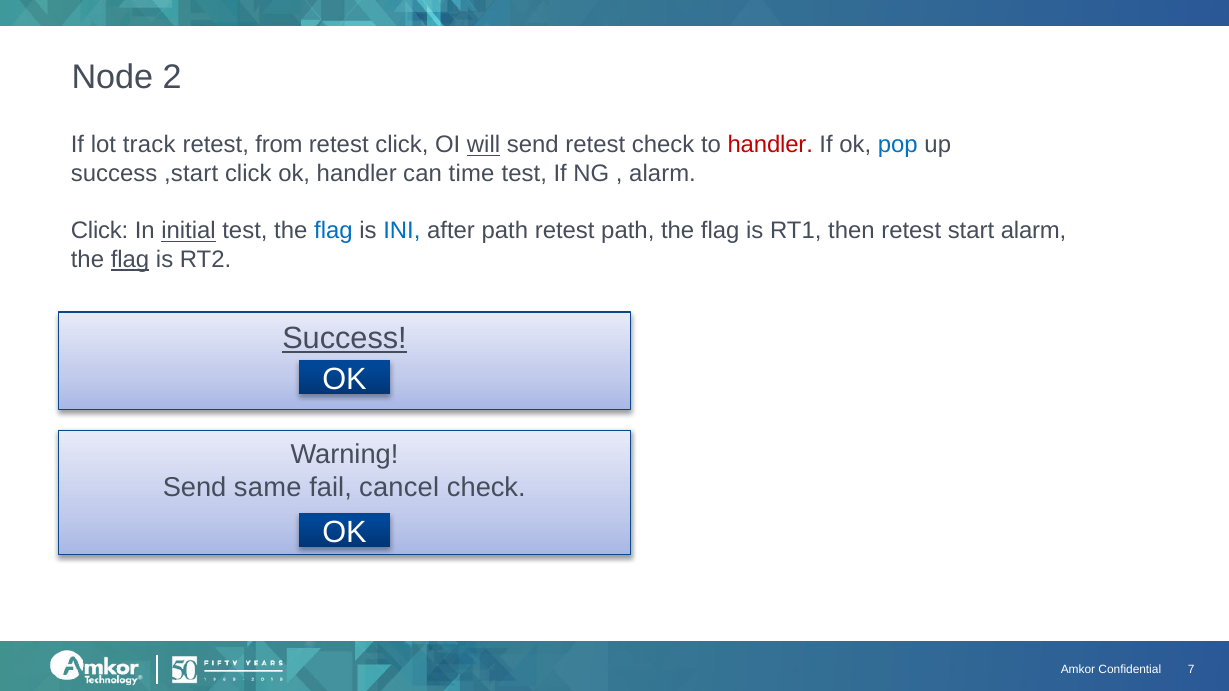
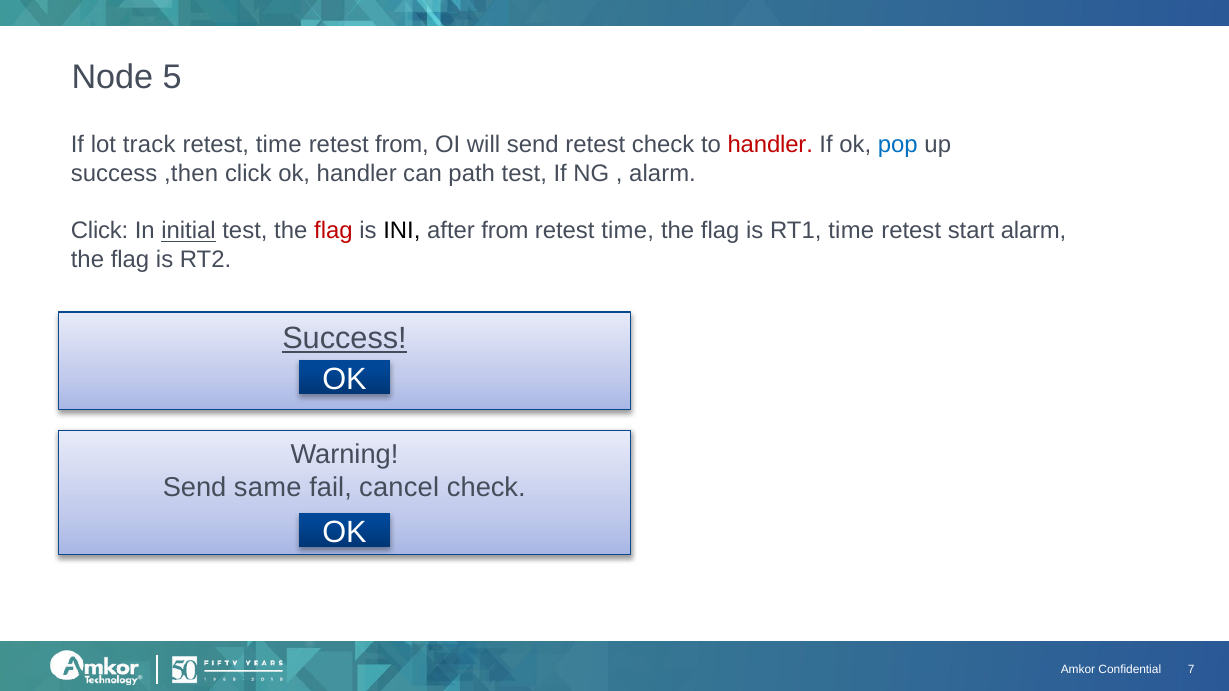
2: 2 -> 5 (172, 77)
from: from -> time (279, 145)
retest click: click -> from (402, 145)
will underline: present -> none (484, 145)
,start: ,start -> ,then (191, 174)
time: time -> path (472, 174)
flag colour: blue -> red (333, 231)
INI colour: blue -> black (402, 231)
after path: path -> from (505, 231)
path: path -> time (628, 231)
RT1 then: then -> time (851, 231)
flag underline: present -> none (130, 260)
